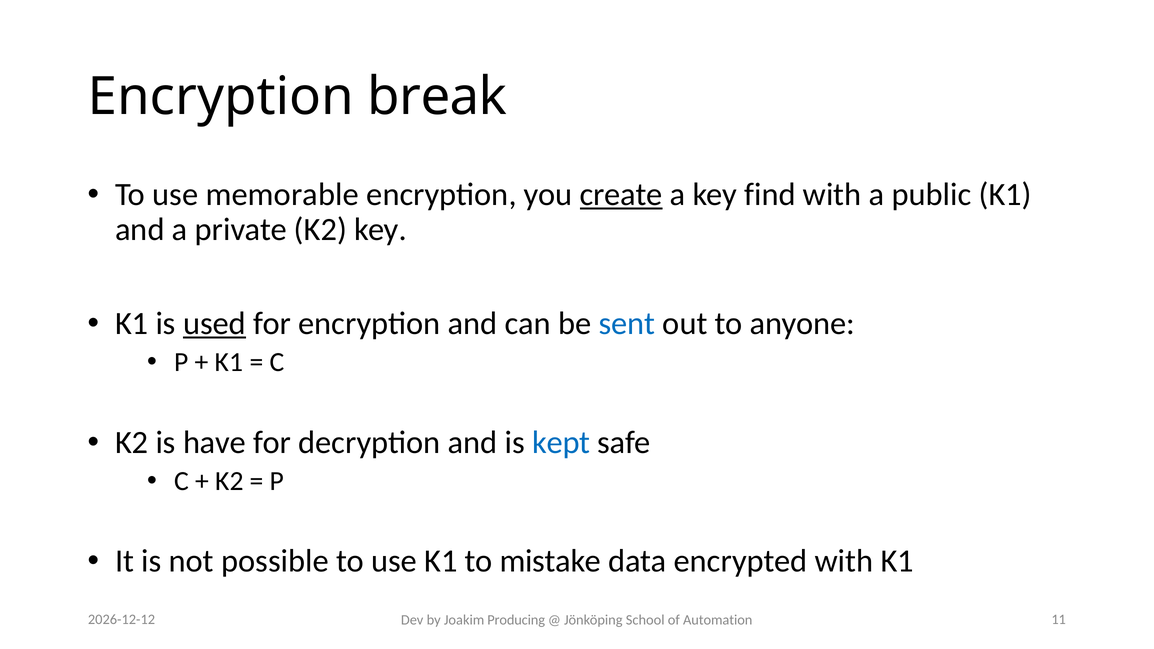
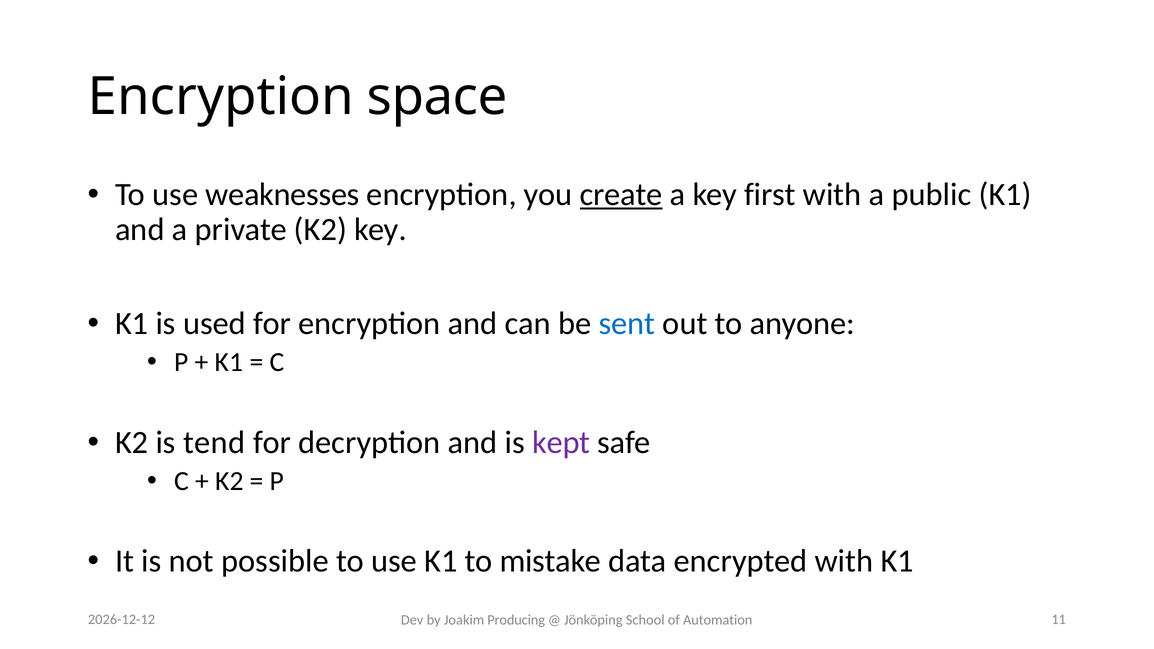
break: break -> space (437, 97)
memorable: memorable -> weaknesses (282, 194)
find: find -> first (770, 194)
used underline: present -> none (214, 324)
have: have -> tend (214, 443)
kept colour: blue -> purple (561, 443)
